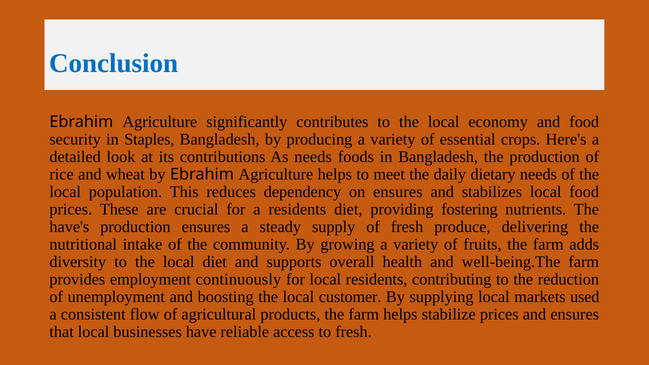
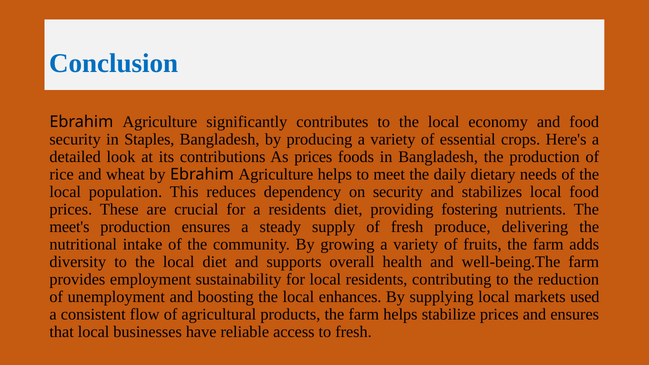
As needs: needs -> prices (313, 157)
on ensures: ensures -> security (398, 192)
have's: have's -> meet's (69, 227)
continuously: continuously -> sustainability (239, 279)
customer: customer -> enhances (350, 297)
